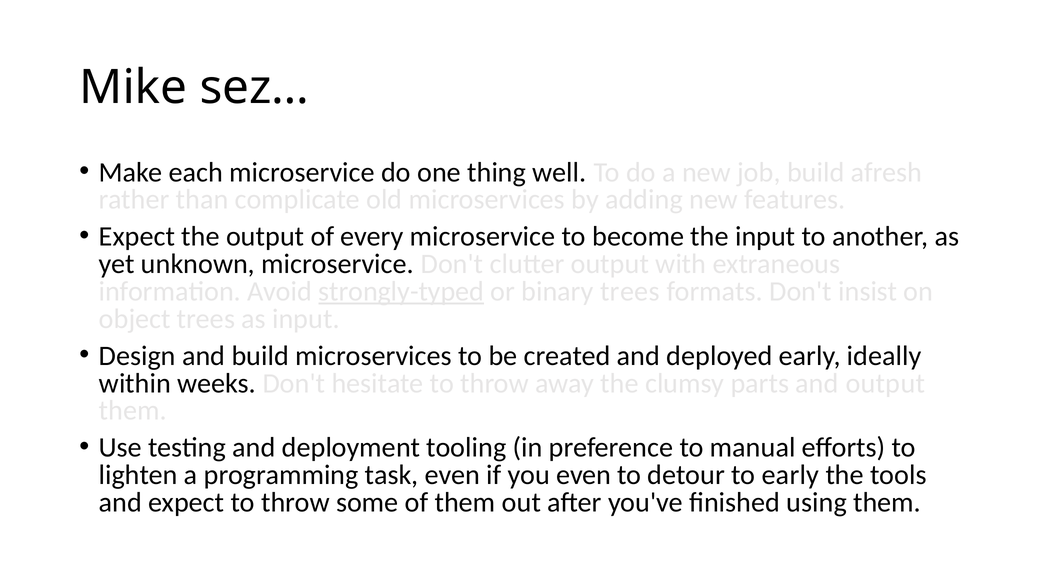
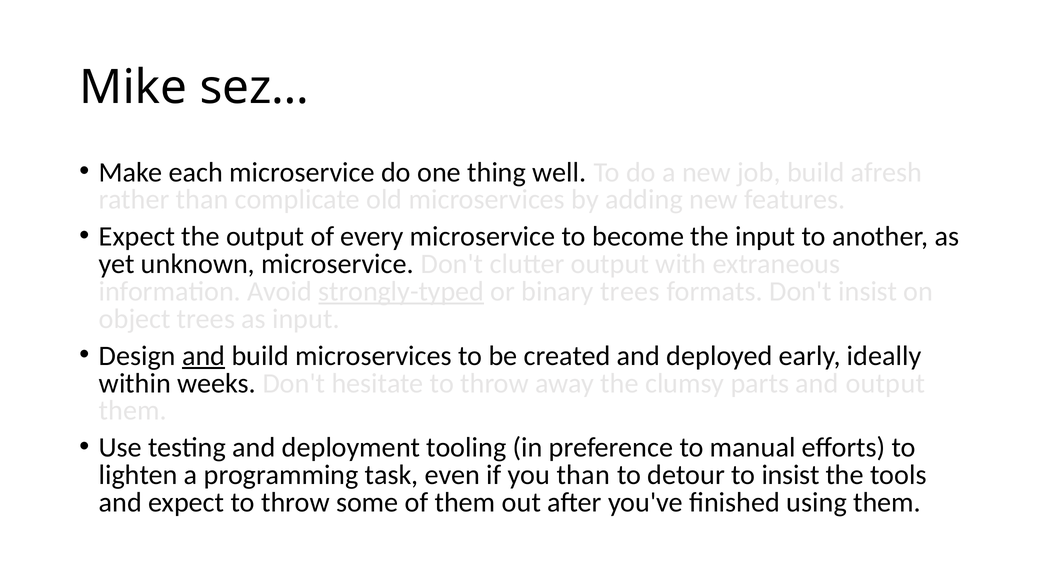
and underline: none -> present (204, 356)
you even: even -> than (583, 475)
to early: early -> insist (791, 475)
